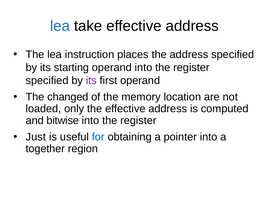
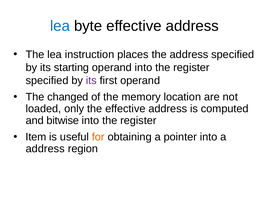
take: take -> byte (88, 26)
Just: Just -> Item (36, 137)
for colour: blue -> orange (98, 137)
together: together -> address (45, 149)
